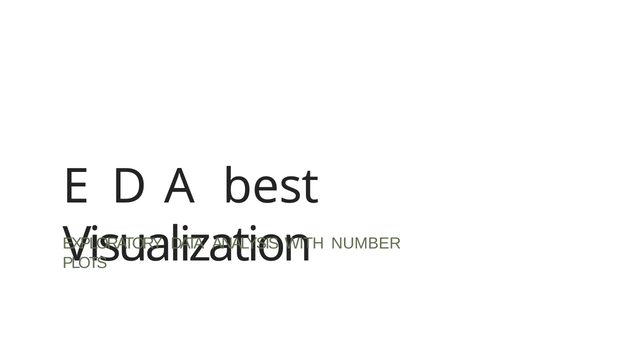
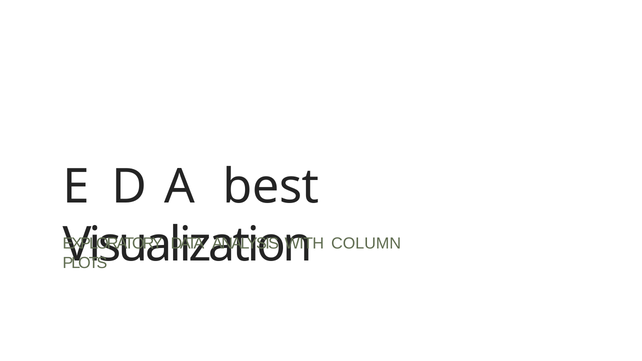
NUMBER: NUMBER -> COLUMN (366, 244)
